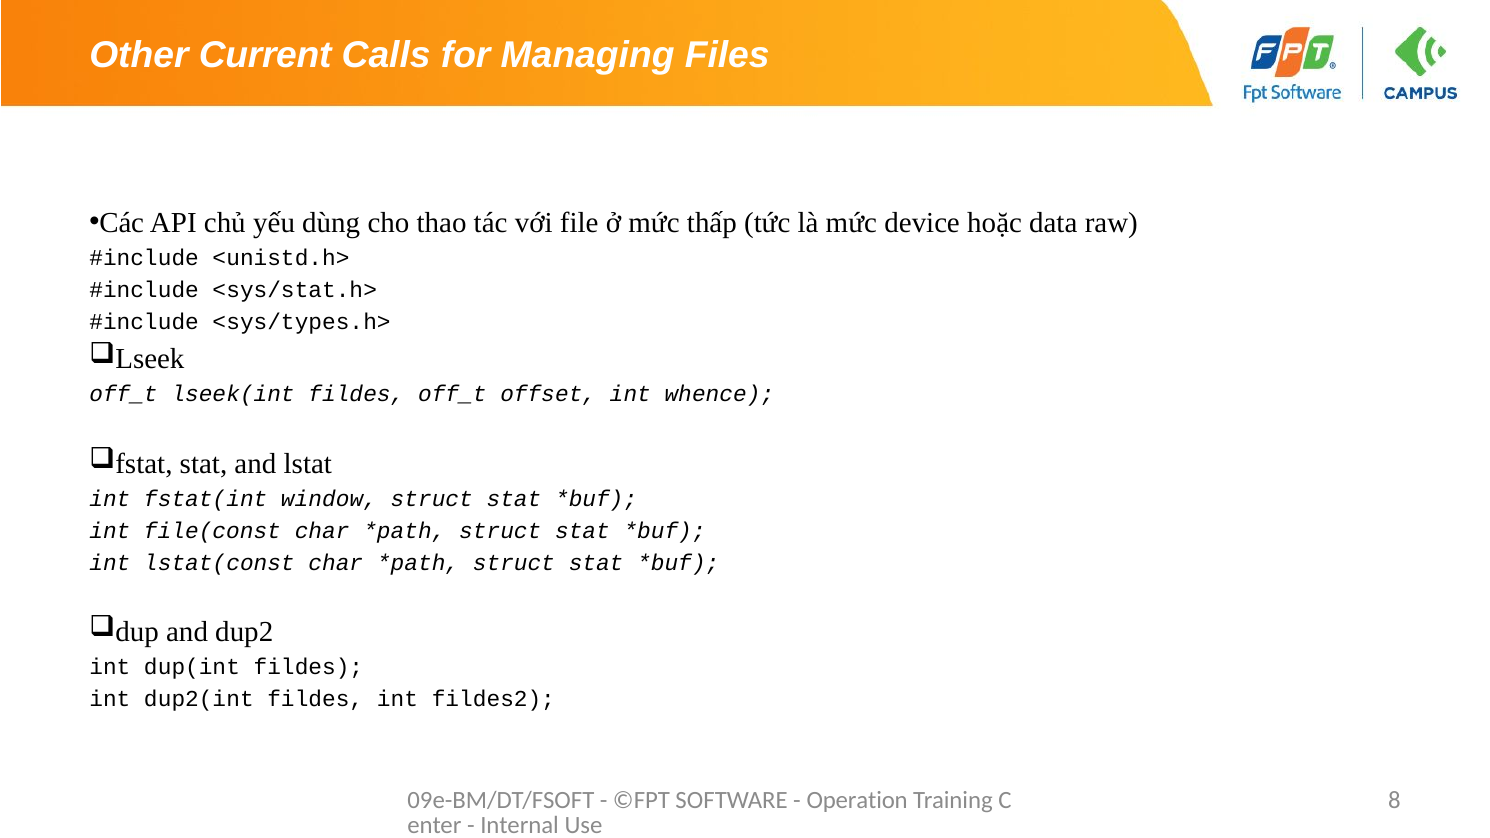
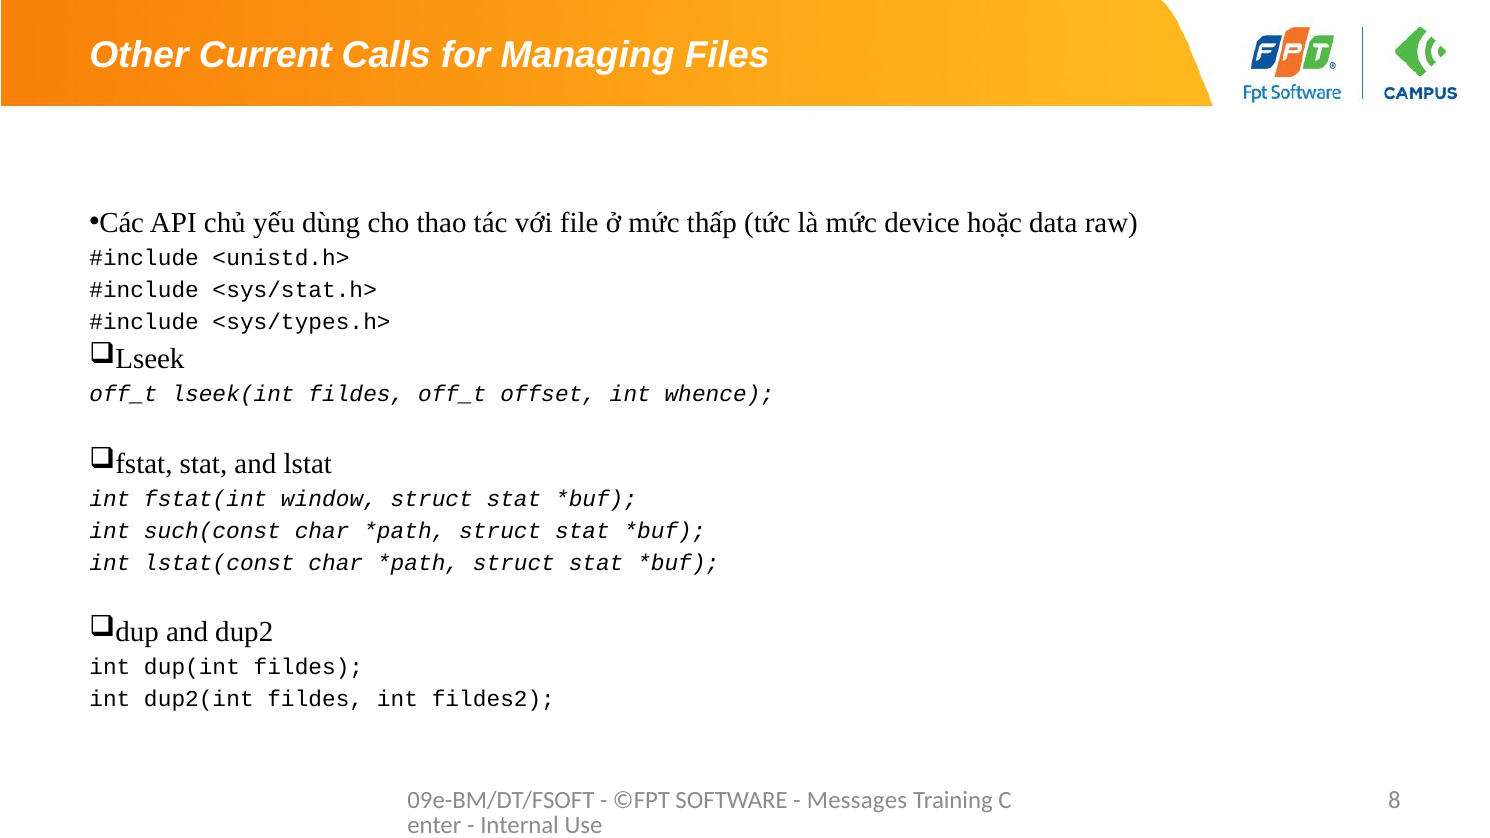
file(const: file(const -> such(const (212, 531)
Operation: Operation -> Messages (857, 801)
